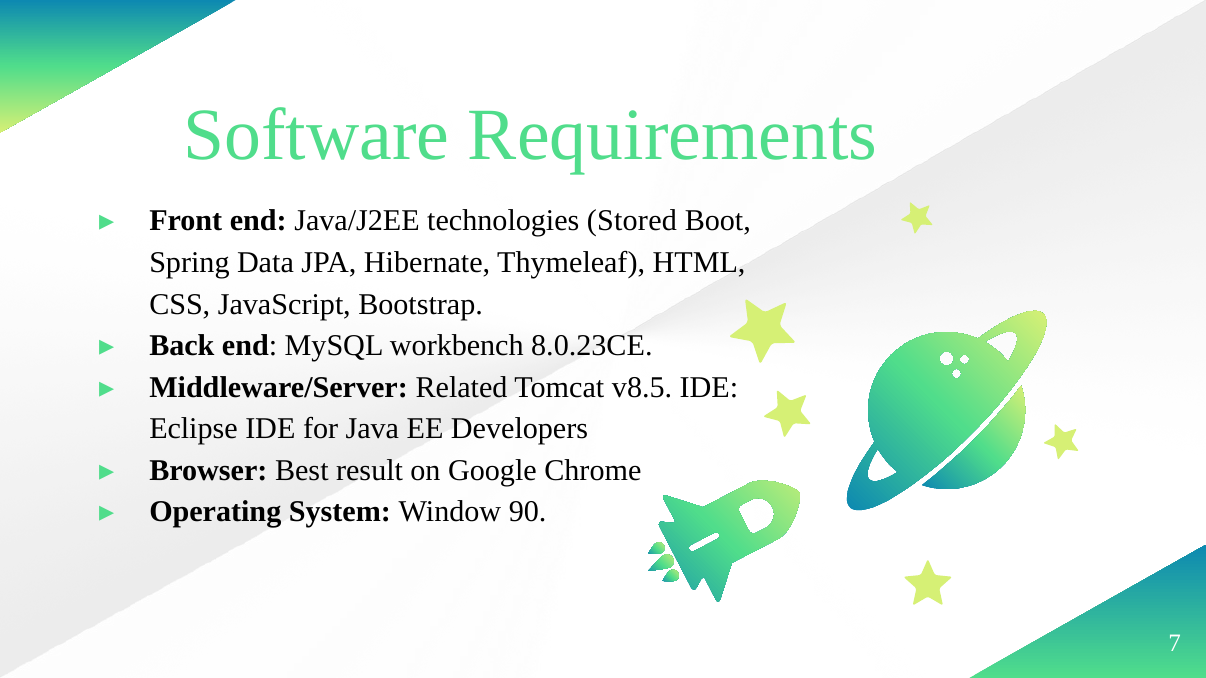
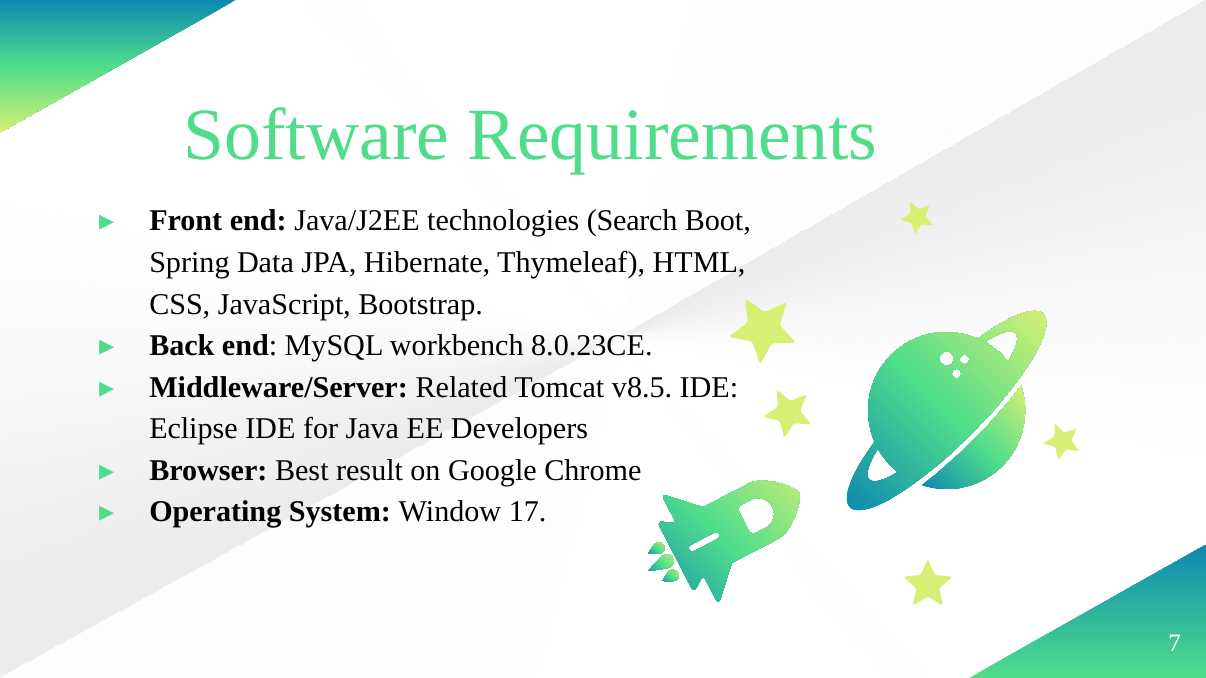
Stored: Stored -> Search (632, 221)
90: 90 -> 17 (528, 512)
